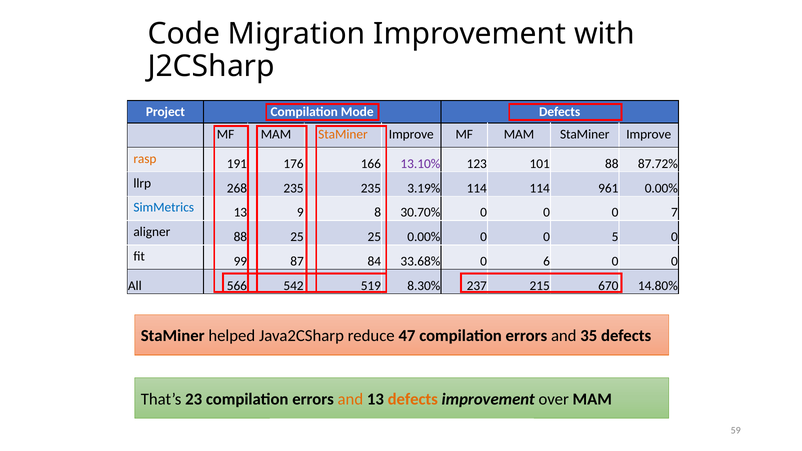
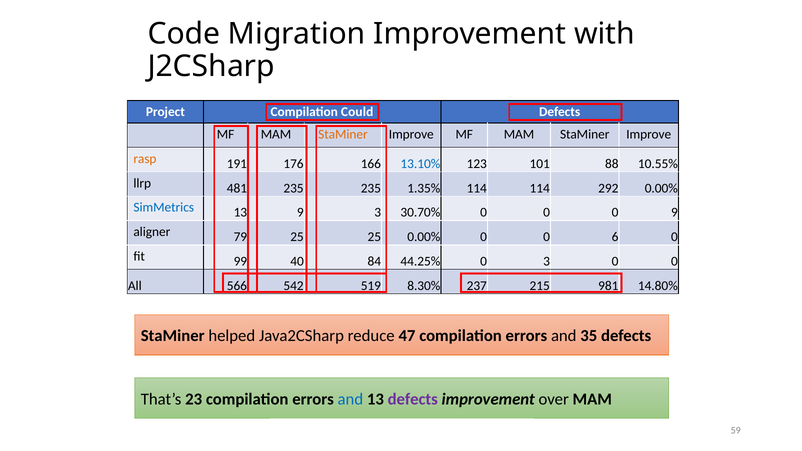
Mode: Mode -> Could (357, 112)
13.10% colour: purple -> blue (420, 164)
87.72%: 87.72% -> 10.55% (658, 164)
268: 268 -> 481 (237, 188)
3.19%: 3.19% -> 1.35% (424, 188)
961: 961 -> 292 (608, 188)
9 8: 8 -> 3 (378, 213)
0 7: 7 -> 9 (674, 213)
aligner 88: 88 -> 79 (240, 237)
5: 5 -> 6 (615, 237)
87: 87 -> 40 (297, 261)
33.68%: 33.68% -> 44.25% (420, 261)
0 6: 6 -> 3 (547, 261)
670: 670 -> 981 (608, 286)
and colour: orange -> blue (350, 399)
defects colour: orange -> purple (413, 399)
